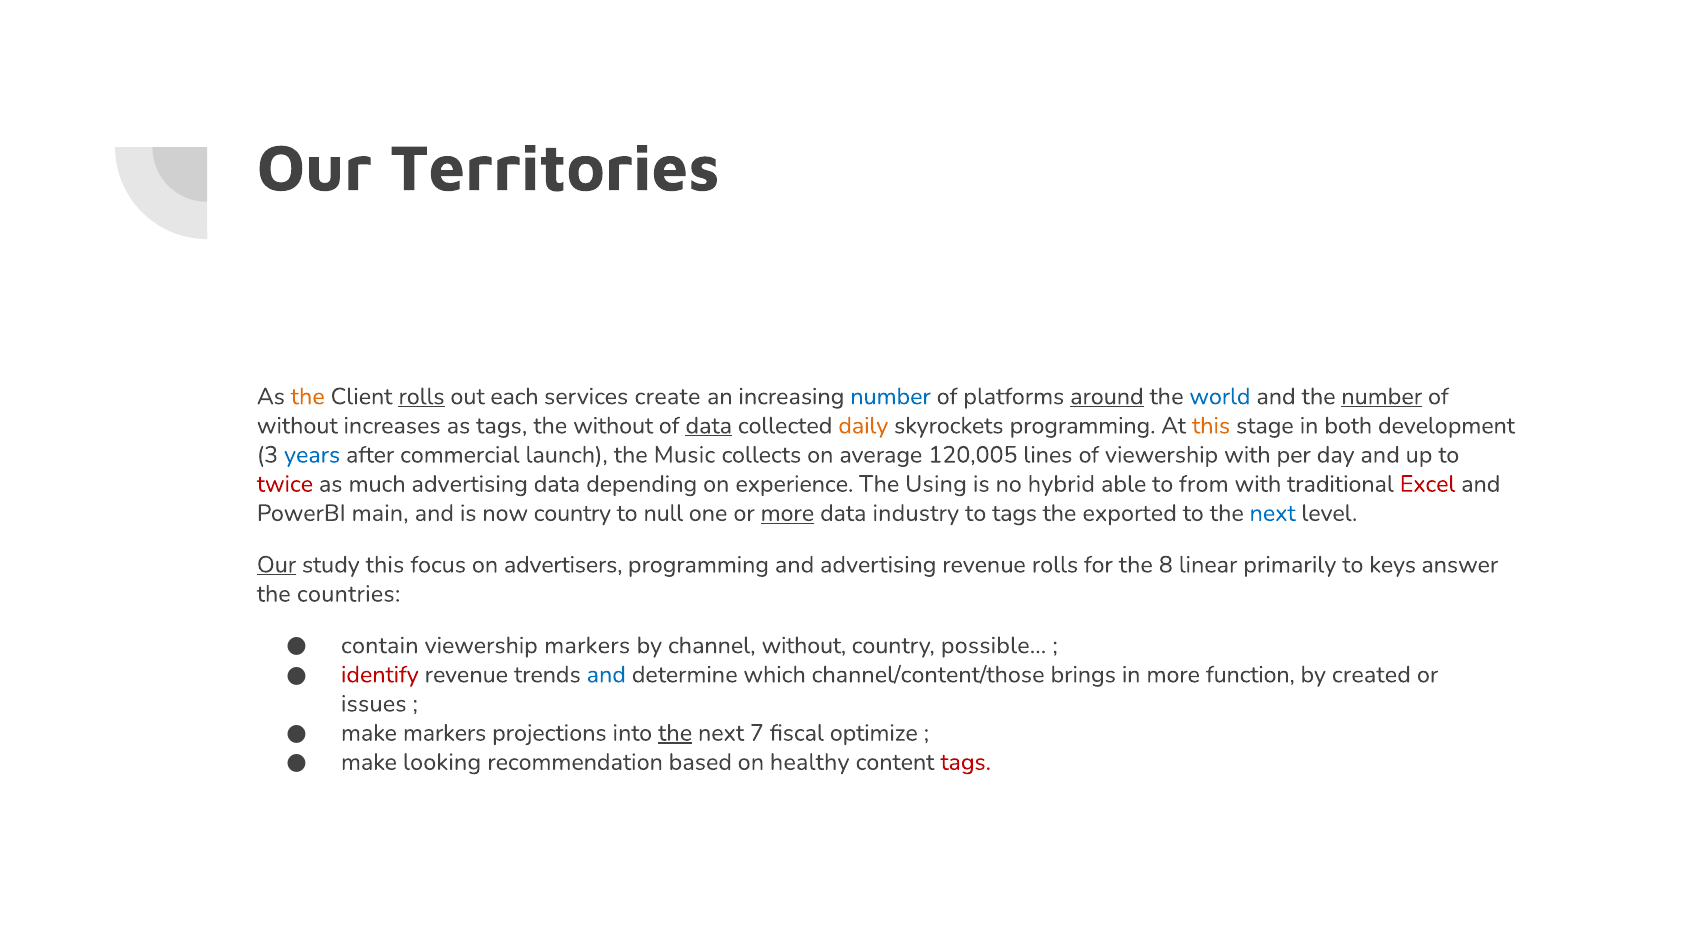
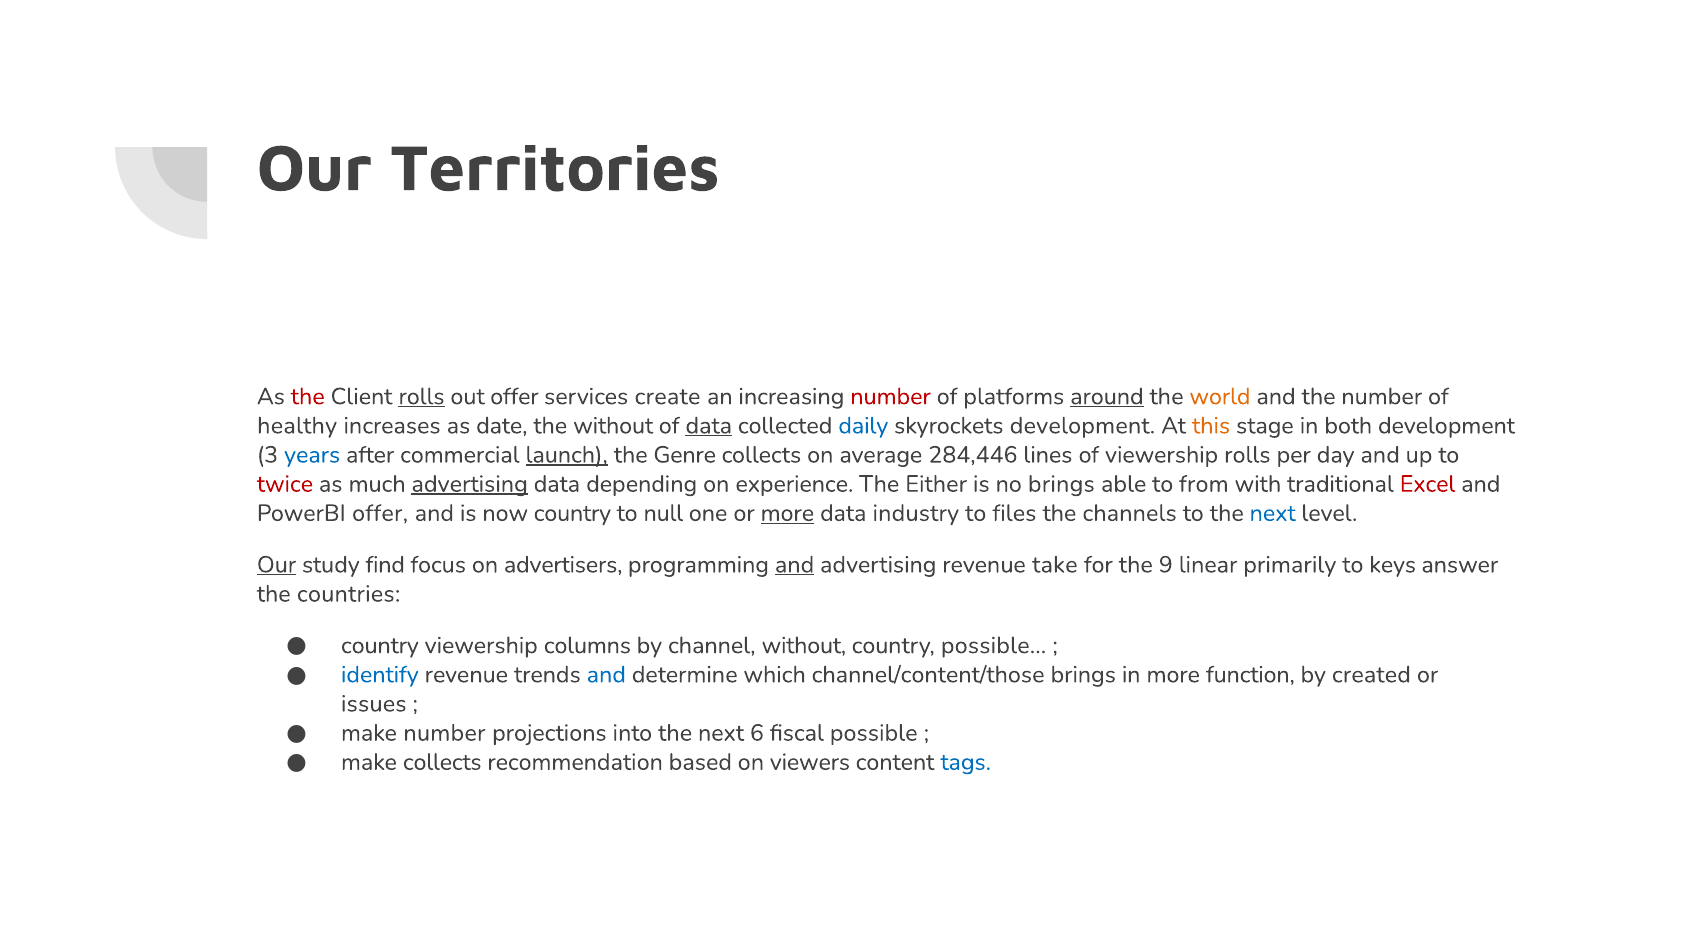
the colour: orange -> red (308, 396)
out each: each -> offer (514, 396)
number colour: blue -> red (891, 396)
world colour: blue -> orange (1220, 396)
number underline: present -> none (1382, 396)
without: without -> healthy (297, 426)
as tags: tags -> date (502, 426)
daily colour: orange -> blue (863, 426)
skyrockets programming: programming -> development (1082, 426)
launch underline: none -> present (567, 455)
Music: Music -> Genre (685, 455)
120,005: 120,005 -> 284,446 (973, 455)
viewership with: with -> rolls (1247, 455)
advertising underline: none -> present (470, 484)
Using: Using -> Either (936, 484)
no hybrid: hybrid -> brings (1061, 484)
PowerBI main: main -> offer (380, 513)
to tags: tags -> files (1014, 513)
exported: exported -> channels (1130, 513)
study this: this -> find (385, 565)
and underline: none -> present (795, 565)
revenue rolls: rolls -> take (1055, 565)
8: 8 -> 9 (1166, 565)
contain: contain -> country (380, 645)
viewership markers: markers -> columns (587, 645)
identify colour: red -> blue (380, 674)
make markers: markers -> number (444, 733)
the underline: present -> none (675, 733)
7: 7 -> 6 (757, 733)
fiscal optimize: optimize -> possible (874, 733)
make looking: looking -> collects (442, 762)
healthy: healthy -> viewers (810, 762)
tags colour: red -> blue (966, 762)
